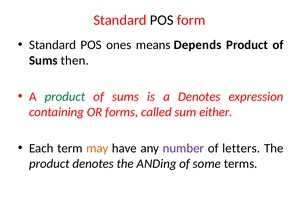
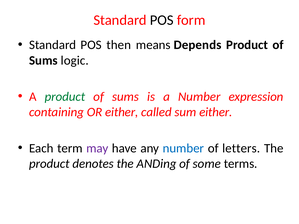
ones: ones -> then (119, 45)
then: then -> logic (75, 60)
a Denotes: Denotes -> Number (199, 97)
OR forms: forms -> either (122, 112)
may colour: orange -> purple (97, 148)
number colour: purple -> blue (183, 148)
